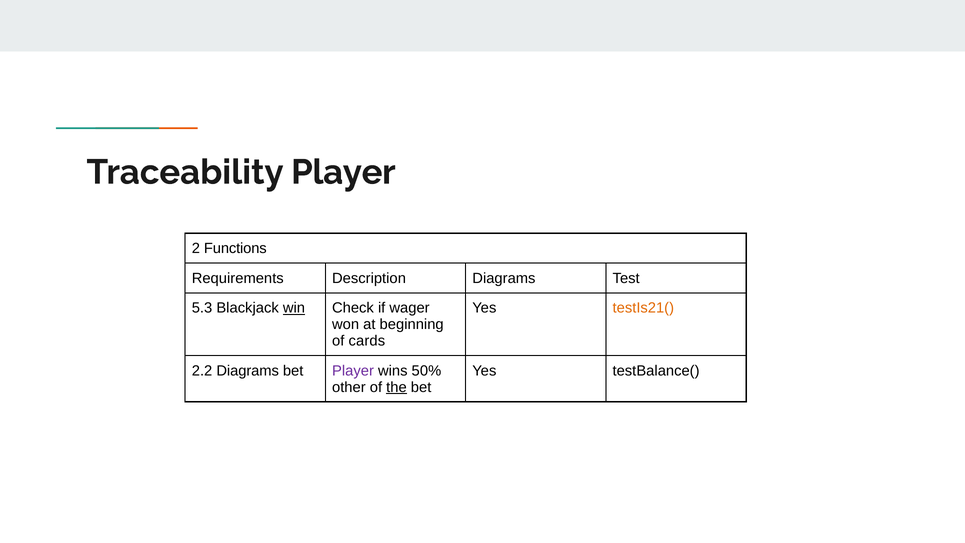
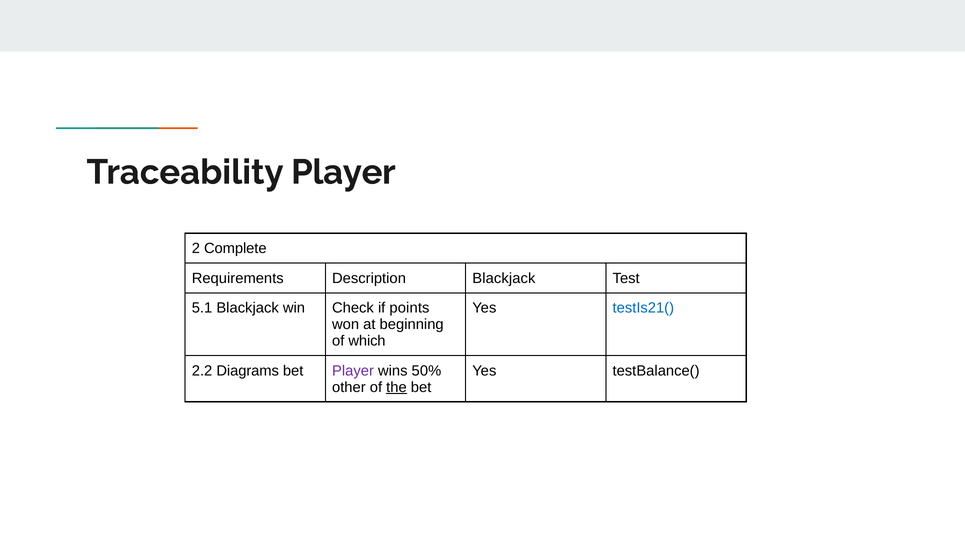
Functions: Functions -> Complete (235, 248)
Description Diagrams: Diagrams -> Blackjack (504, 278)
5.3: 5.3 -> 5.1 (202, 308)
win underline: present -> none (294, 308)
wager: wager -> points (409, 308)
testIs21( colour: orange -> blue (643, 308)
cards: cards -> which (367, 341)
